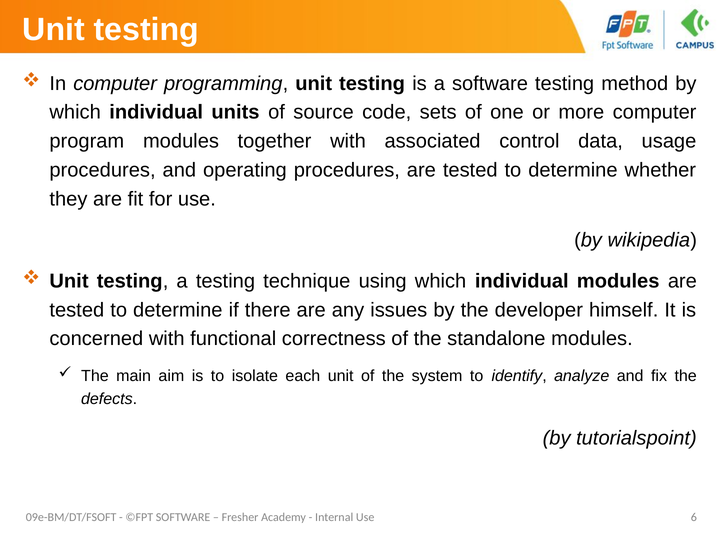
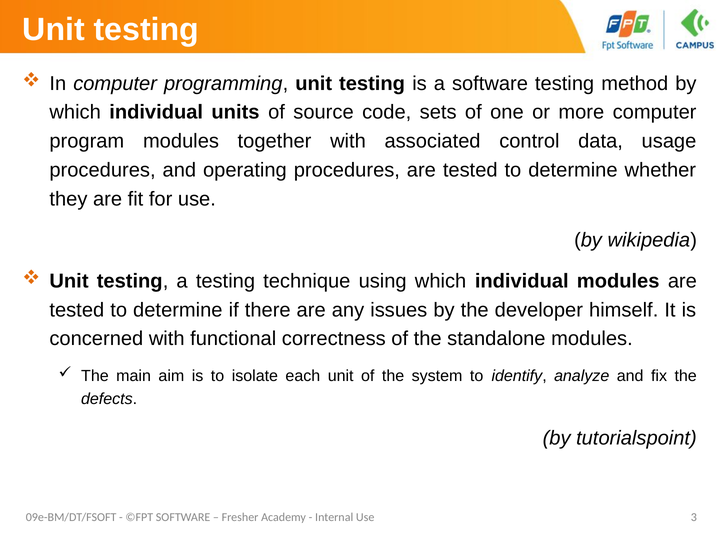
6: 6 -> 3 (694, 518)
